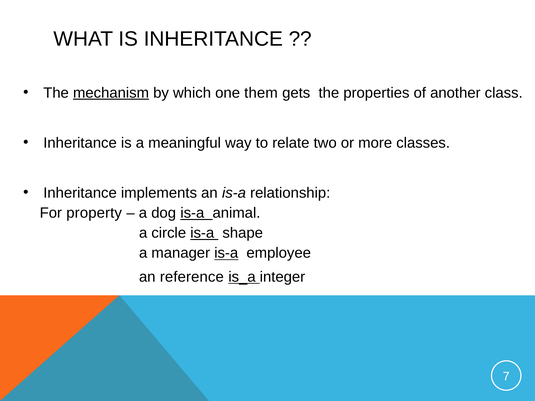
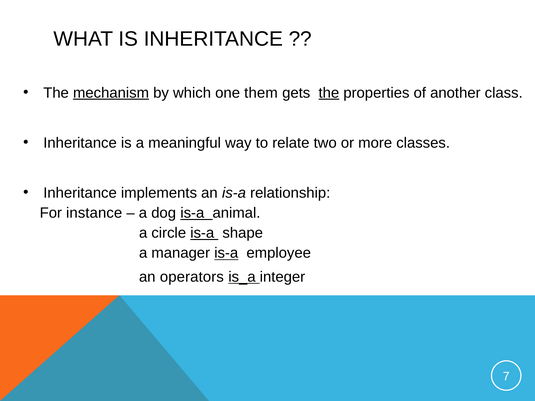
the underline: none -> present (329, 93)
property: property -> instance (94, 213)
reference: reference -> operators (192, 277)
